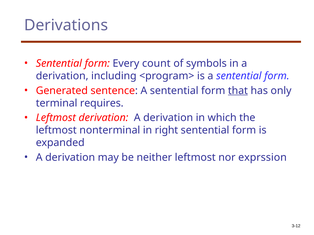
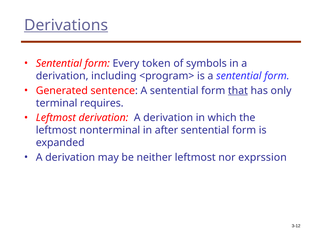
Derivations underline: none -> present (66, 25)
count: count -> token (156, 64)
right: right -> after (166, 131)
